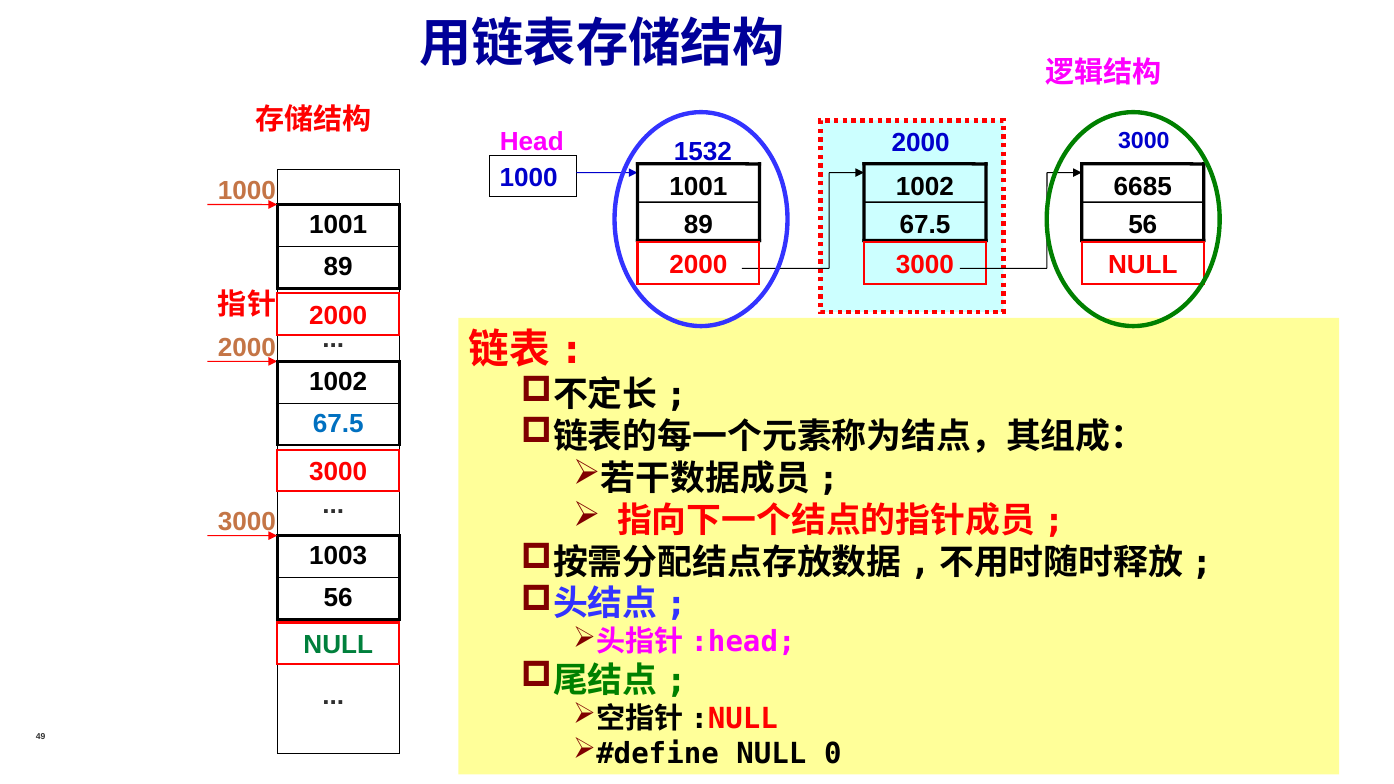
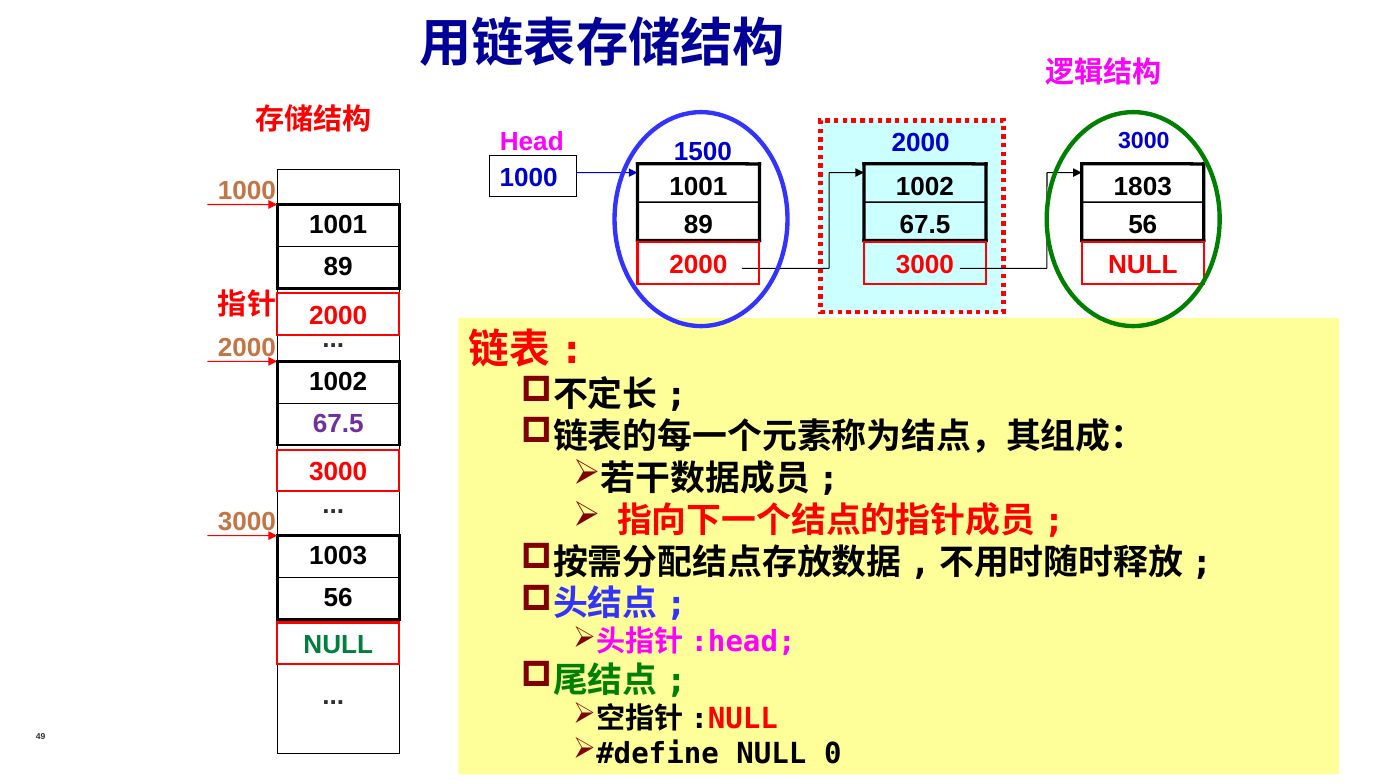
1532: 1532 -> 1500 (703, 152)
6685: 6685 -> 1803 (1143, 187)
67.5 colour: blue -> purple (338, 424)
